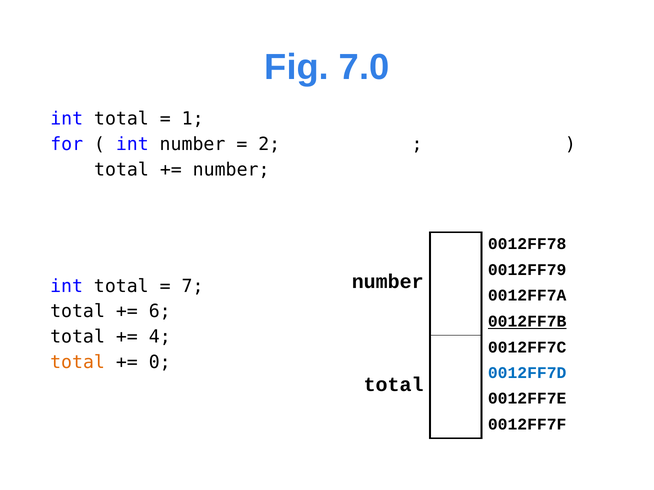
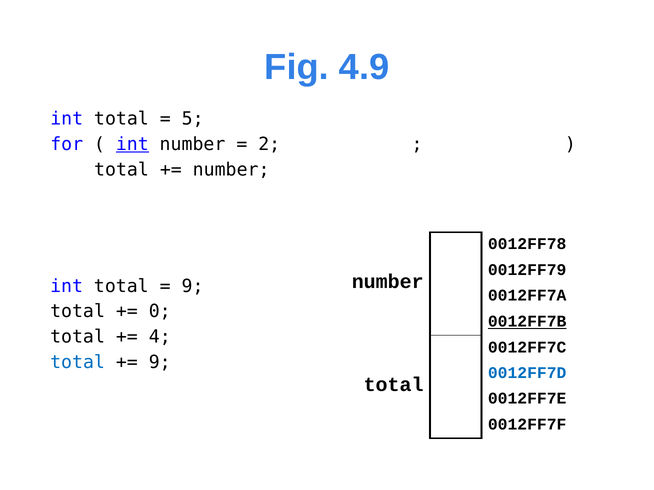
7.0: 7.0 -> 4.9 (364, 68)
1: 1 -> 5 (193, 119)
int underline: none -> present (132, 144)
7: 7 -> 9 (193, 286)
6: 6 -> 0 (160, 312)
total colour: orange -> blue (78, 363)
0: 0 -> 9 (160, 363)
